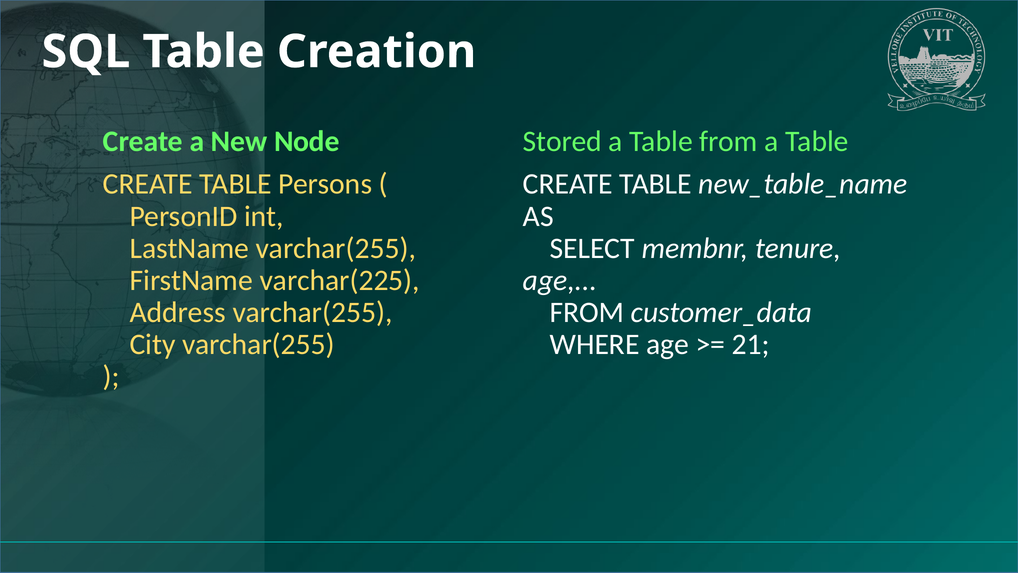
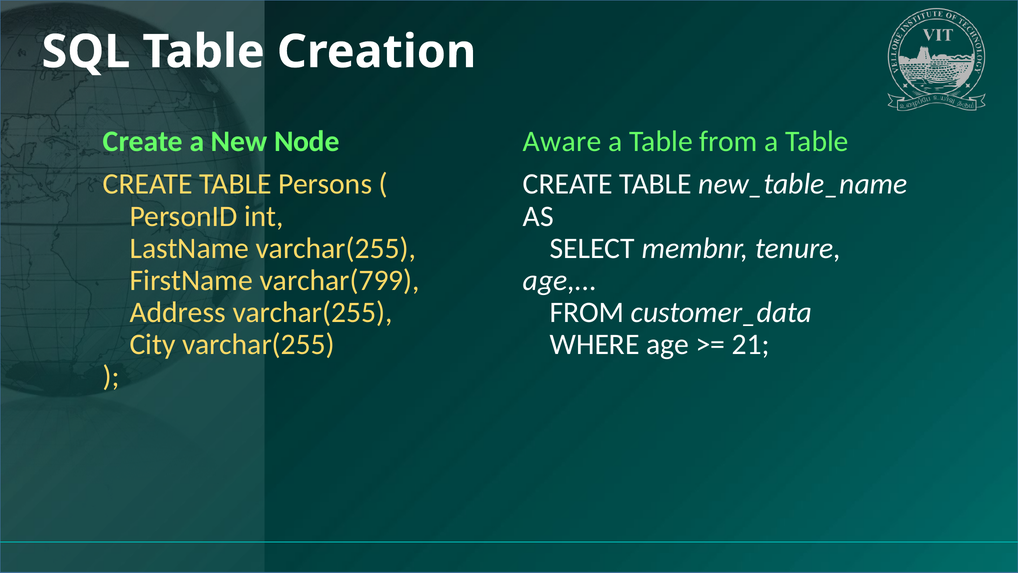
Stored: Stored -> Aware (562, 141)
varchar(225: varchar(225 -> varchar(799 (340, 280)
